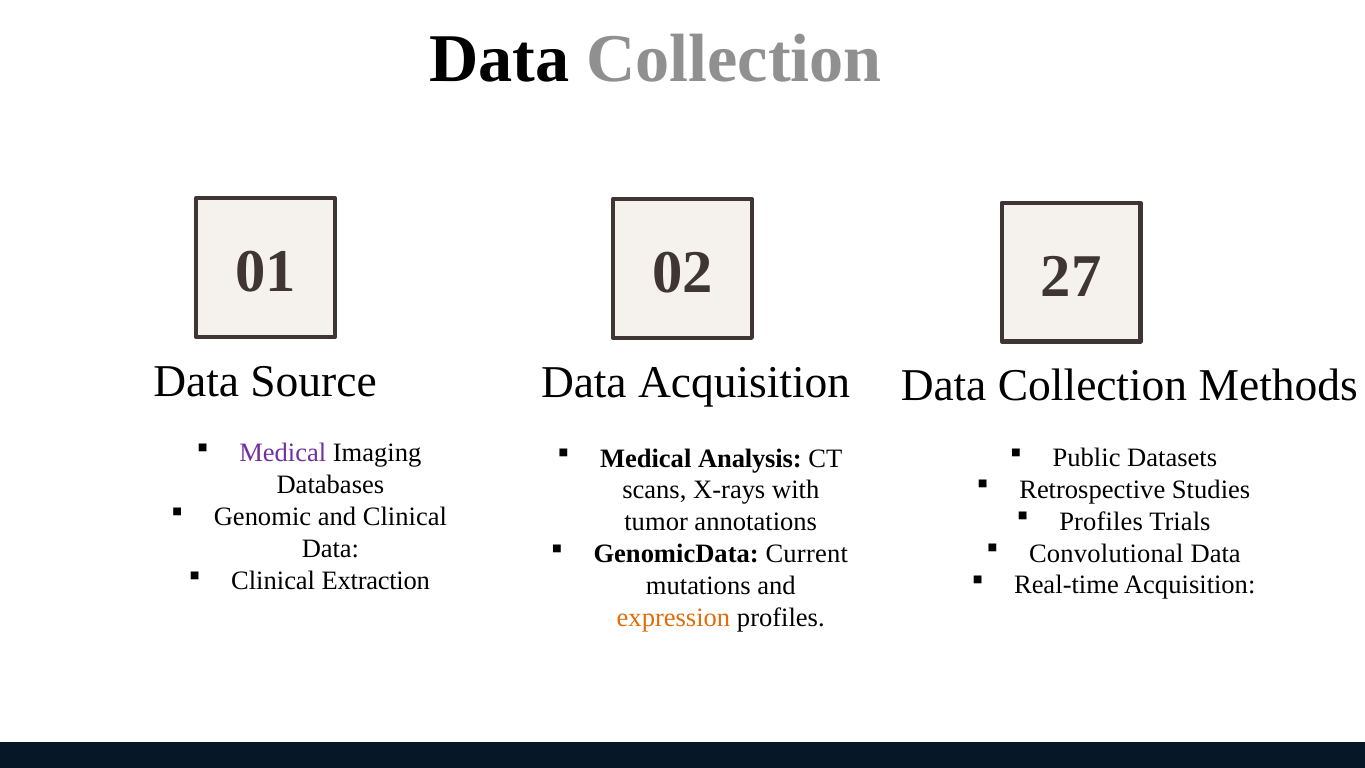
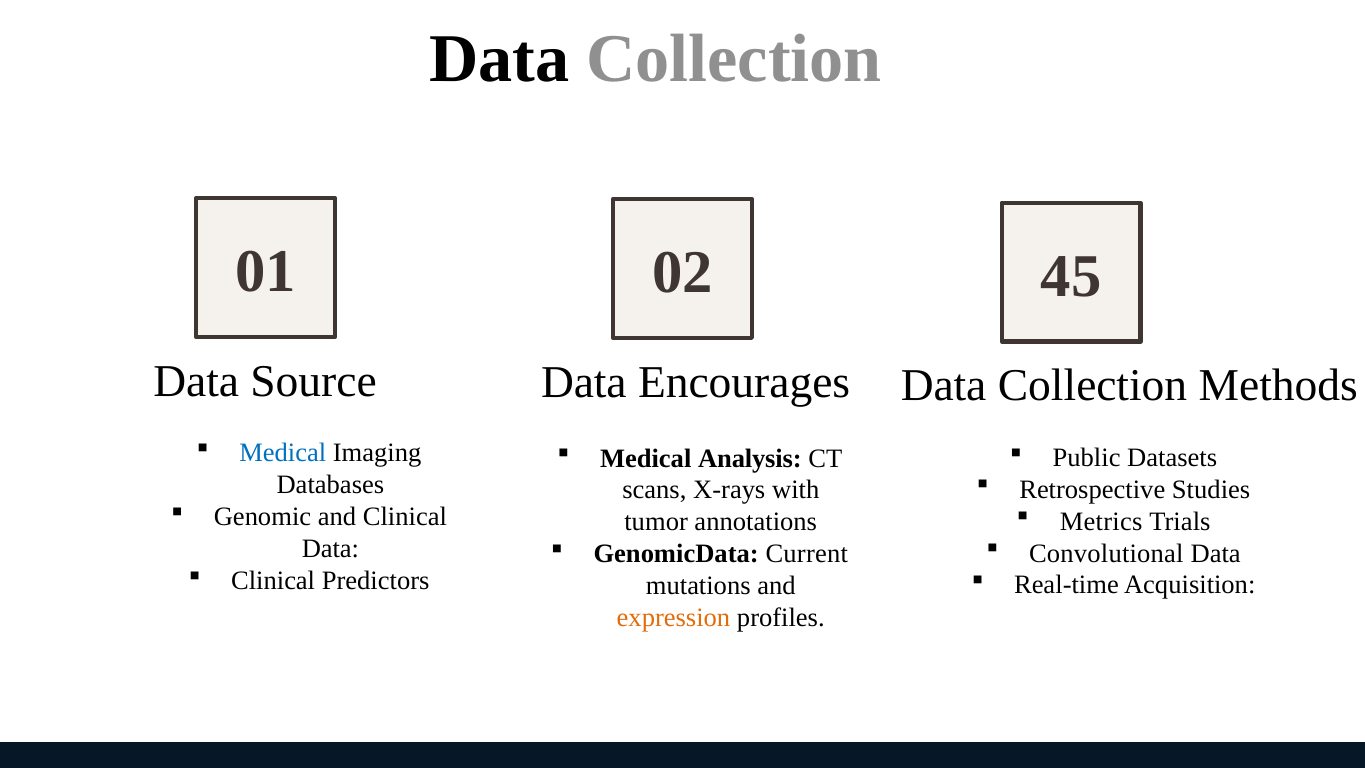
27: 27 -> 45 (1071, 276)
Data Acquisition: Acquisition -> Encourages (744, 383)
Medical colour: purple -> blue (283, 453)
Profiles: Profiles -> Metrics (1101, 521)
Extraction: Extraction -> Predictors (376, 581)
